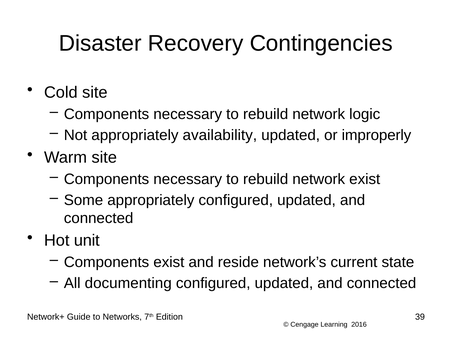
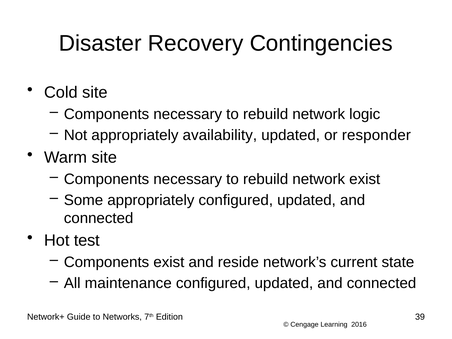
improperly: improperly -> responder (376, 135)
unit: unit -> test (87, 240)
documenting: documenting -> maintenance (128, 283)
